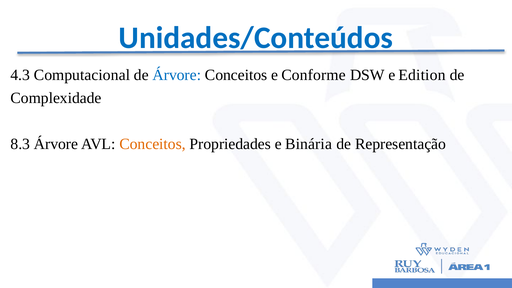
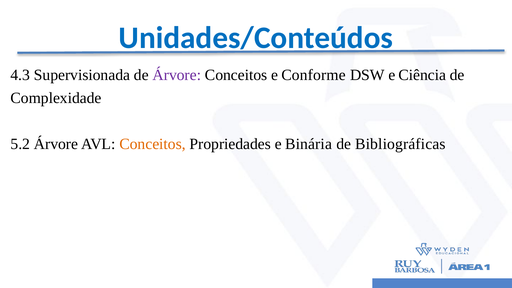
Computacional: Computacional -> Supervisionada (82, 75)
Árvore colour: blue -> purple (177, 75)
Edition: Edition -> Ciência (422, 75)
8.3: 8.3 -> 5.2 (20, 144)
Representação: Representação -> Bibliográficas (400, 144)
